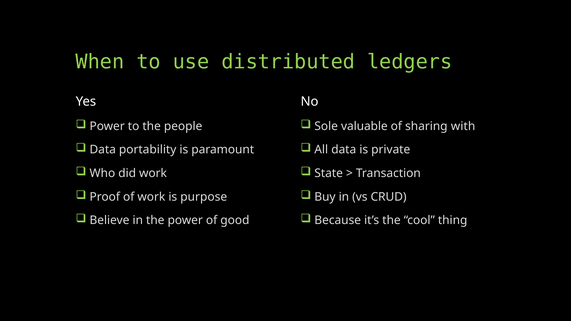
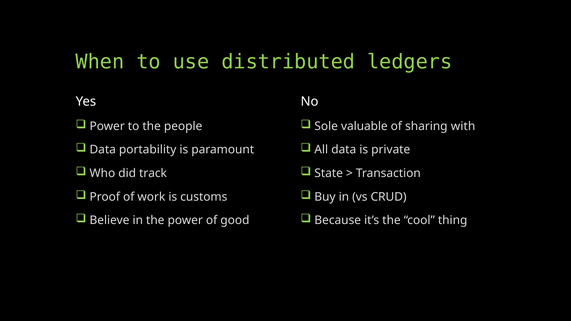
did work: work -> track (153, 173)
purpose: purpose -> customs (204, 197)
